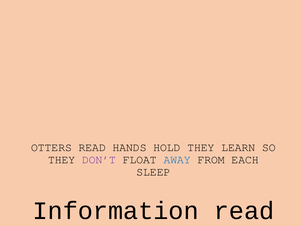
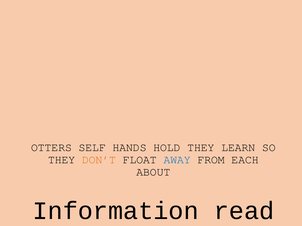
OTTERS READ: READ -> SELF (92, 148)
DON’T colour: purple -> orange (99, 160)
SLEEP: SLEEP -> ABOUT (153, 172)
